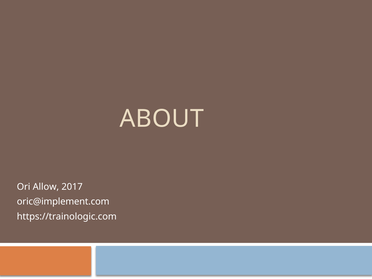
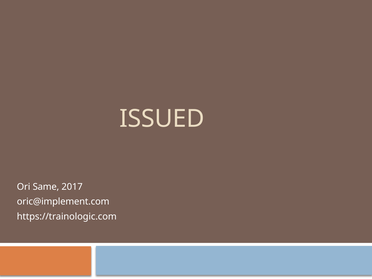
ABOUT: ABOUT -> ISSUED (162, 119)
Allow: Allow -> Same (46, 187)
